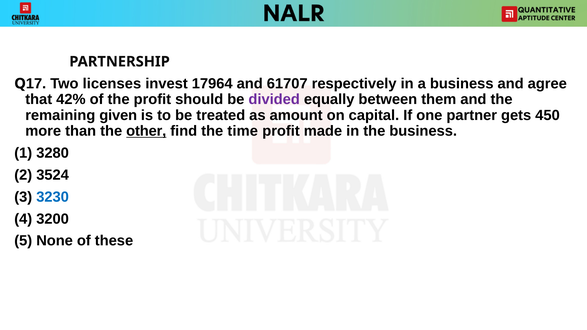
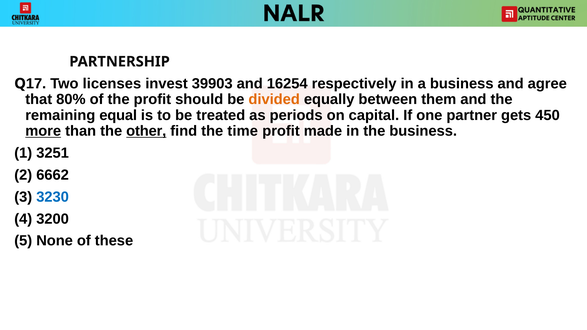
17964: 17964 -> 39903 (212, 84)
61707: 61707 -> 16254 (287, 84)
42%: 42% -> 80% (71, 99)
divided colour: purple -> orange (274, 99)
given: given -> equal (118, 115)
amount: amount -> periods (296, 115)
more underline: none -> present (43, 131)
3280: 3280 -> 3251 (53, 153)
3524: 3524 -> 6662 (53, 175)
